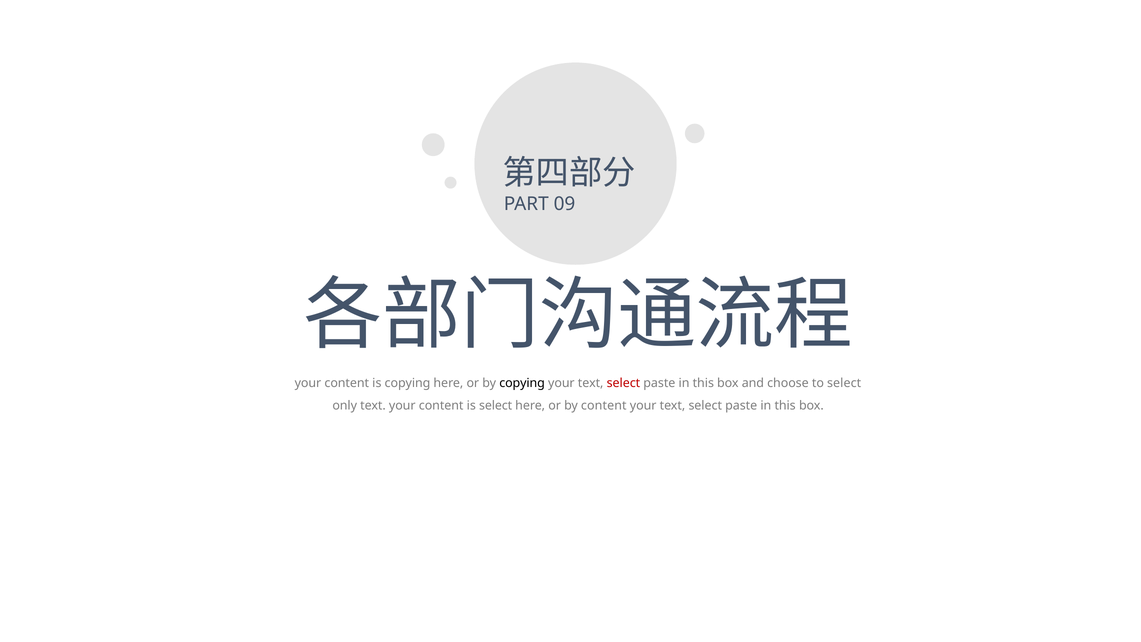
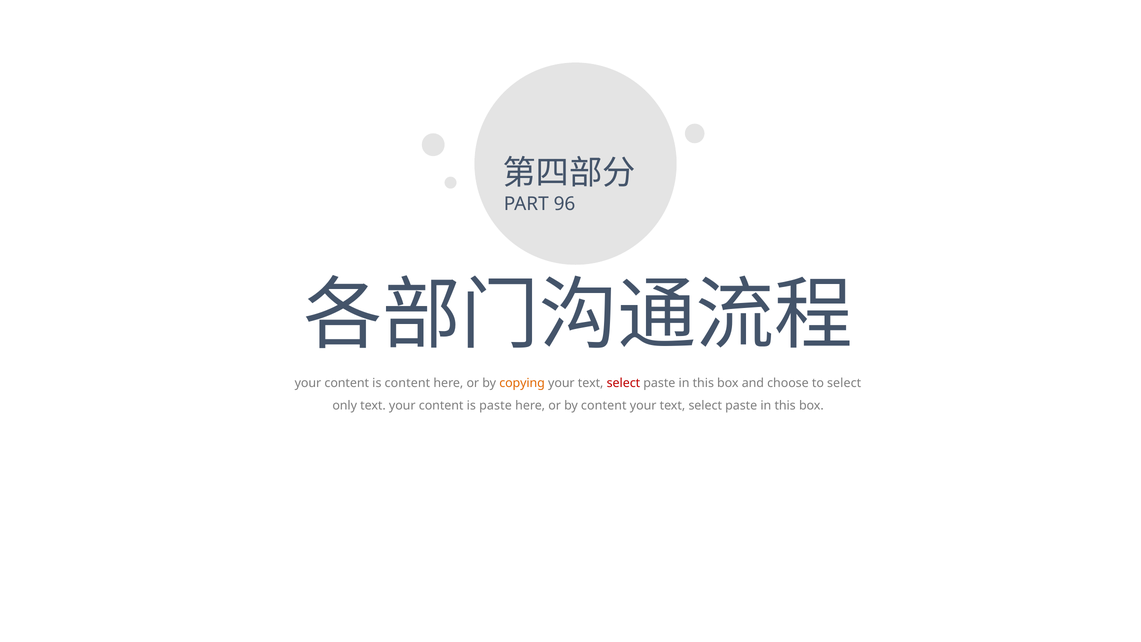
09: 09 -> 96 (564, 204)
is copying: copying -> content (407, 383)
copying colour: black -> orange (522, 383)
is select: select -> paste (495, 405)
